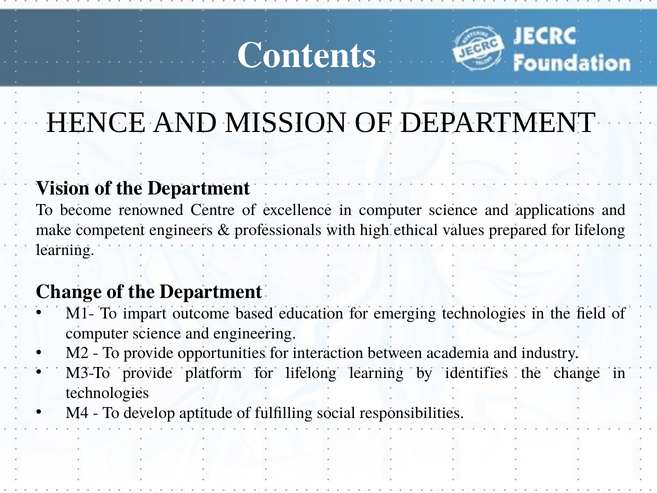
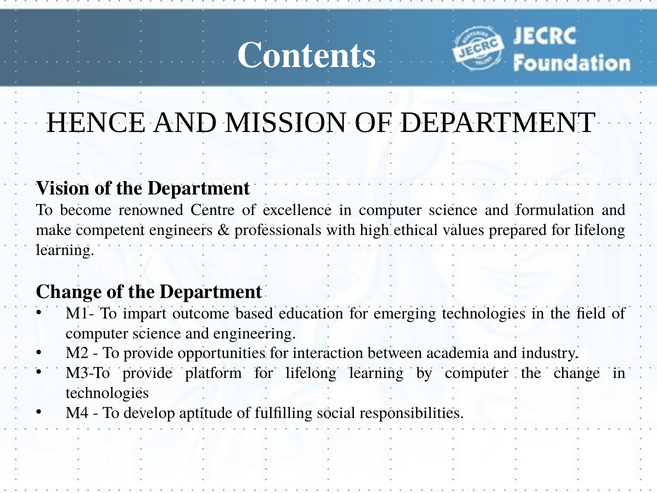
applications: applications -> formulation (555, 210)
by identifies: identifies -> computer (477, 373)
